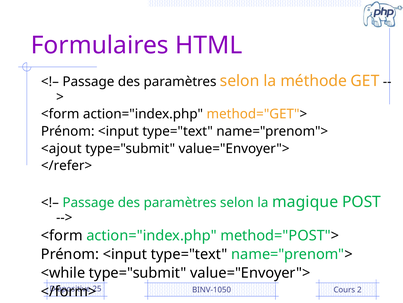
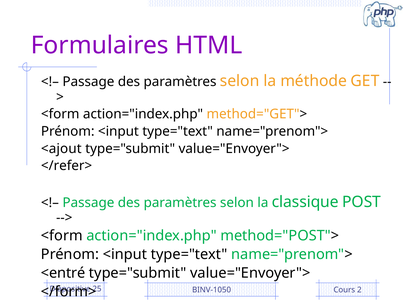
magique: magique -> classique (305, 201)
<while: <while -> <entré (63, 272)
